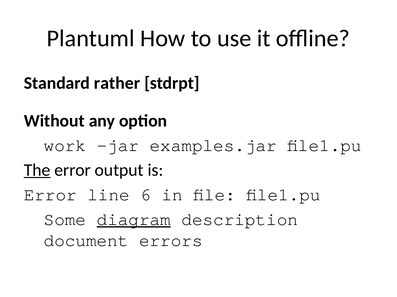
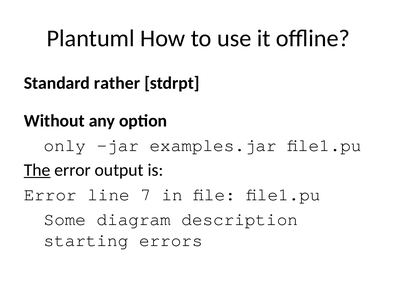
work: work -> only (65, 146)
6: 6 -> 7 (146, 195)
diagram underline: present -> none (134, 220)
document: document -> starting (86, 241)
